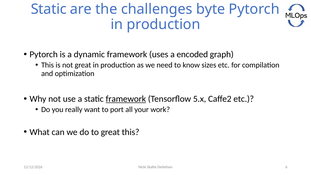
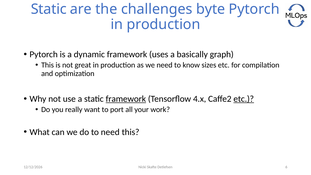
encoded: encoded -> basically (192, 54)
5.x: 5.x -> 4.x (200, 99)
etc underline: none -> present (244, 99)
to great: great -> need (110, 132)
